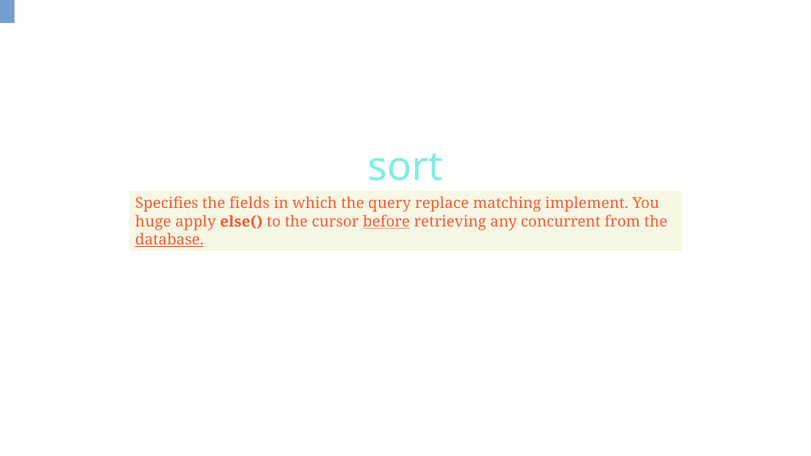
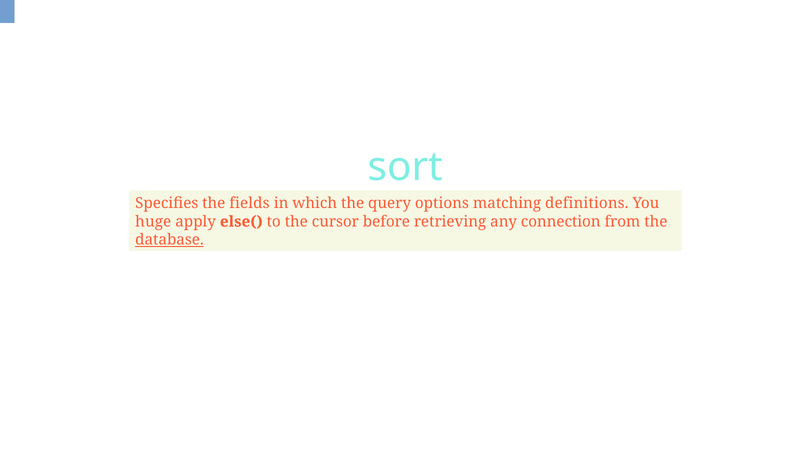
replace: replace -> options (442, 204)
implement: implement -> definitions (587, 204)
before underline: present -> none (386, 222)
concurrent: concurrent -> connection (561, 222)
